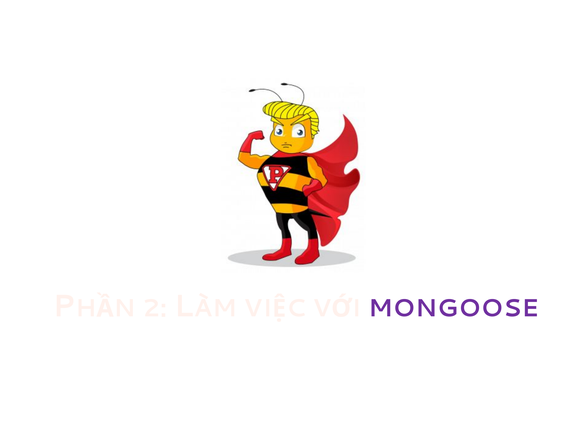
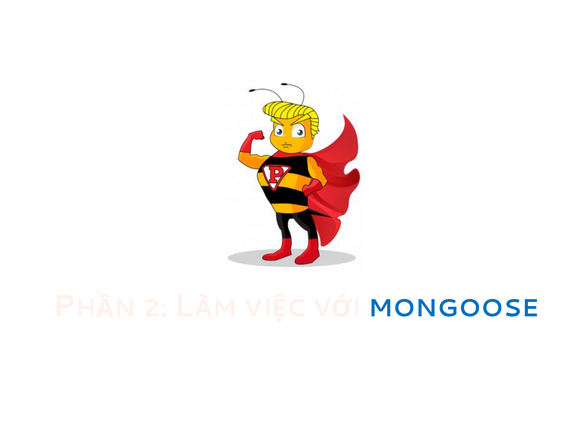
MONGOOSE colour: purple -> blue (454, 309)
